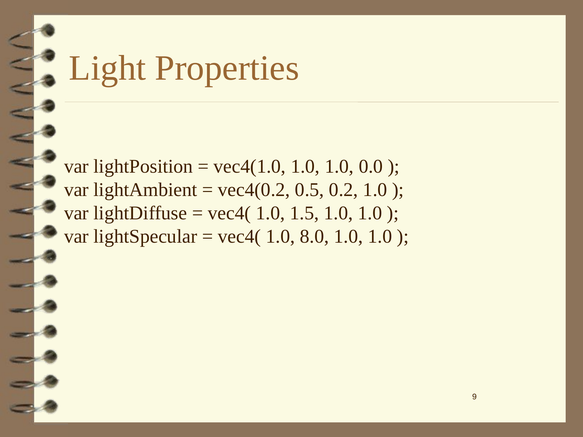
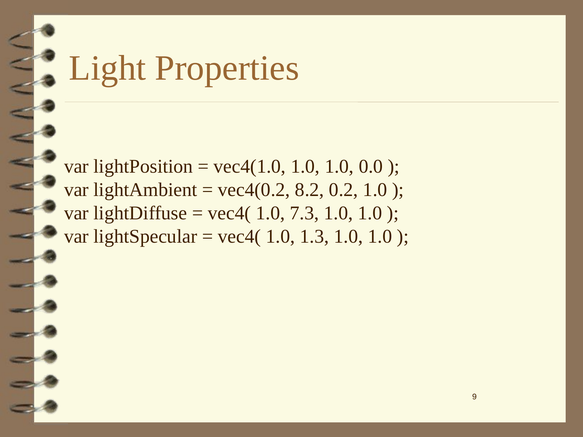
0.5: 0.5 -> 8.2 (310, 190)
1.5: 1.5 -> 7.3 (304, 213)
8.0: 8.0 -> 1.3 (314, 236)
